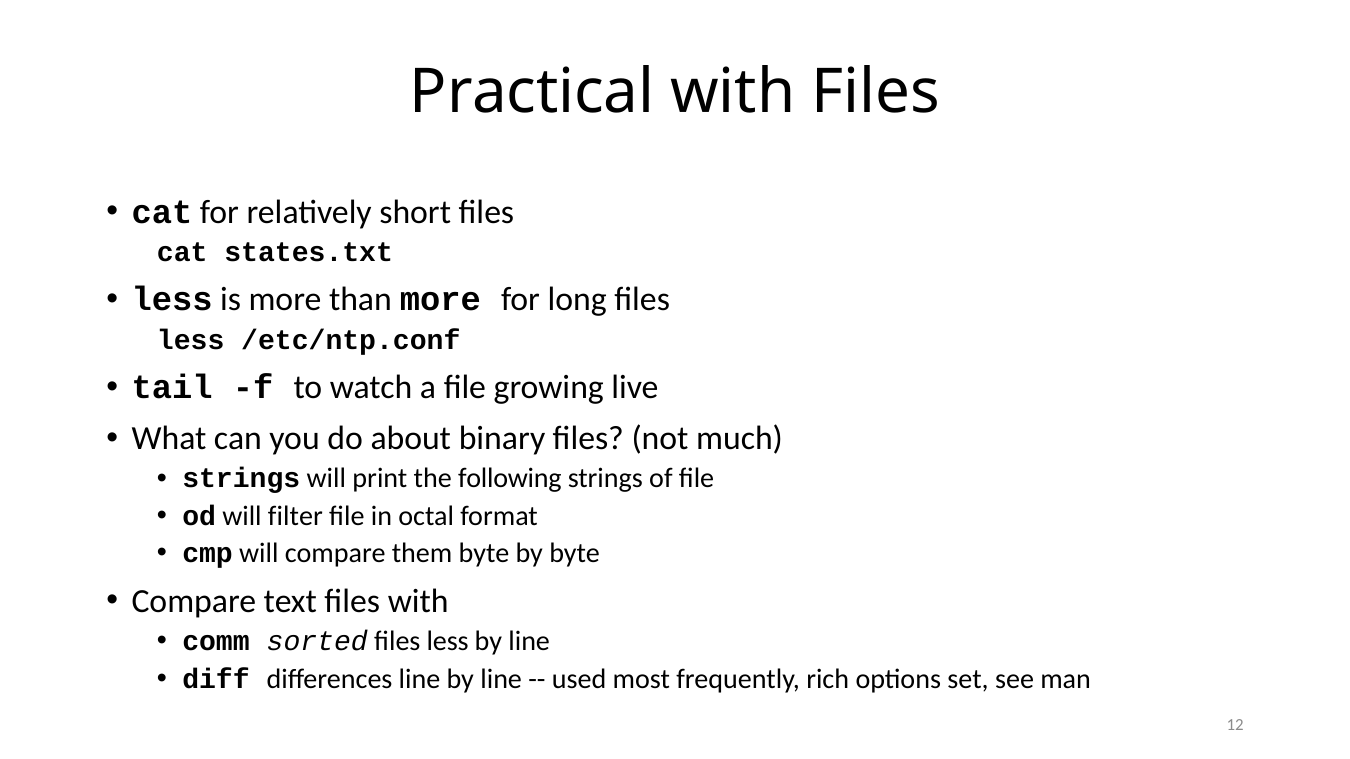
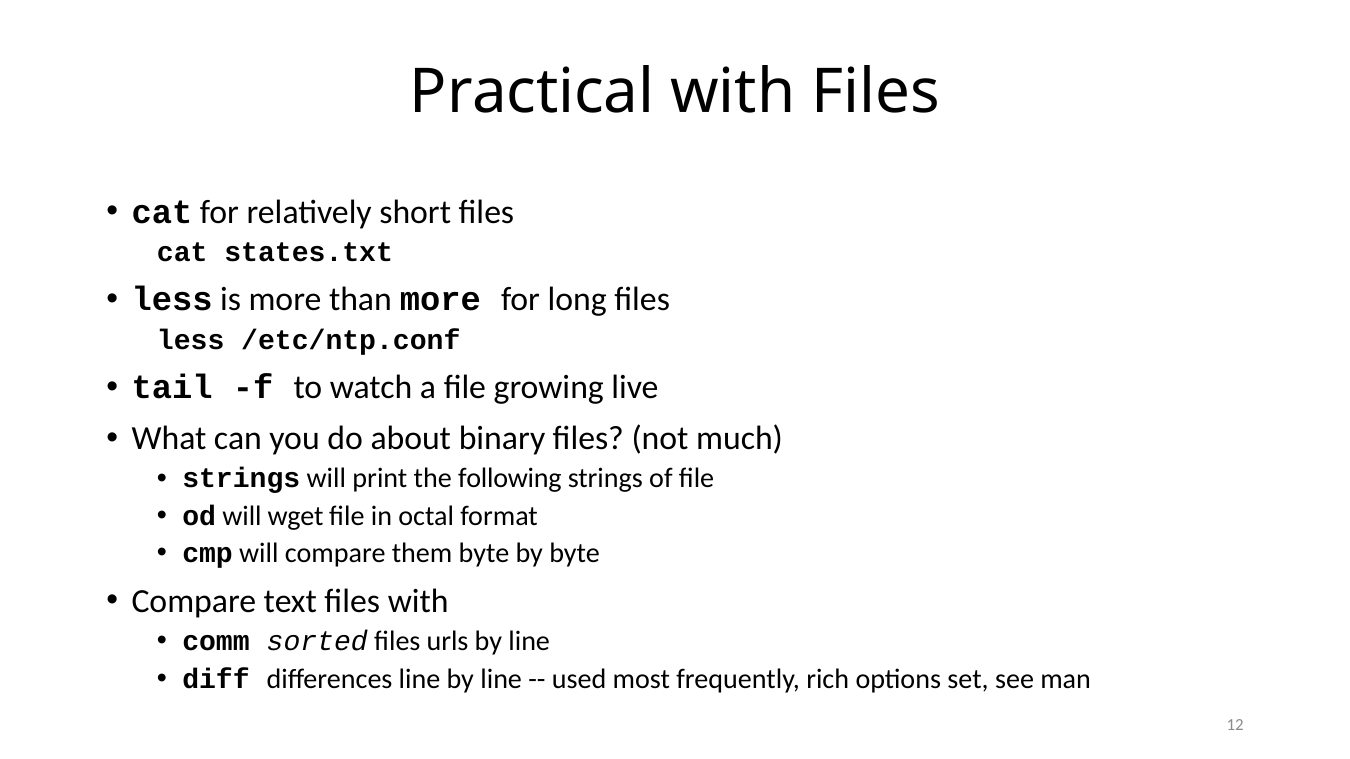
filter: filter -> wget (296, 516)
sorted files less: less -> urls (448, 642)
